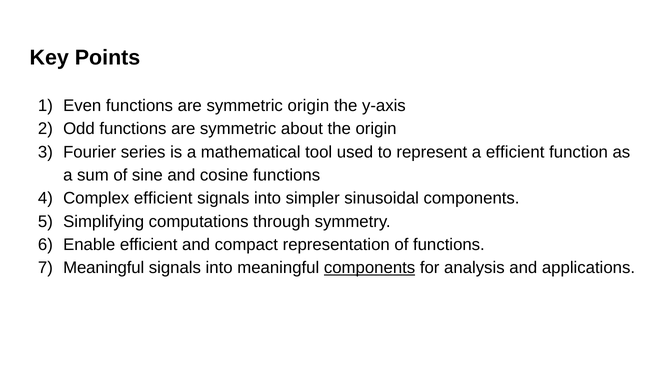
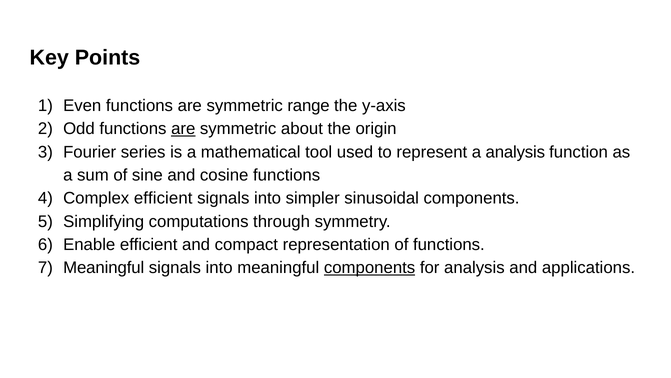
symmetric origin: origin -> range (309, 106)
are underline: none -> present (183, 129)
a efficient: efficient -> analysis (515, 152)
